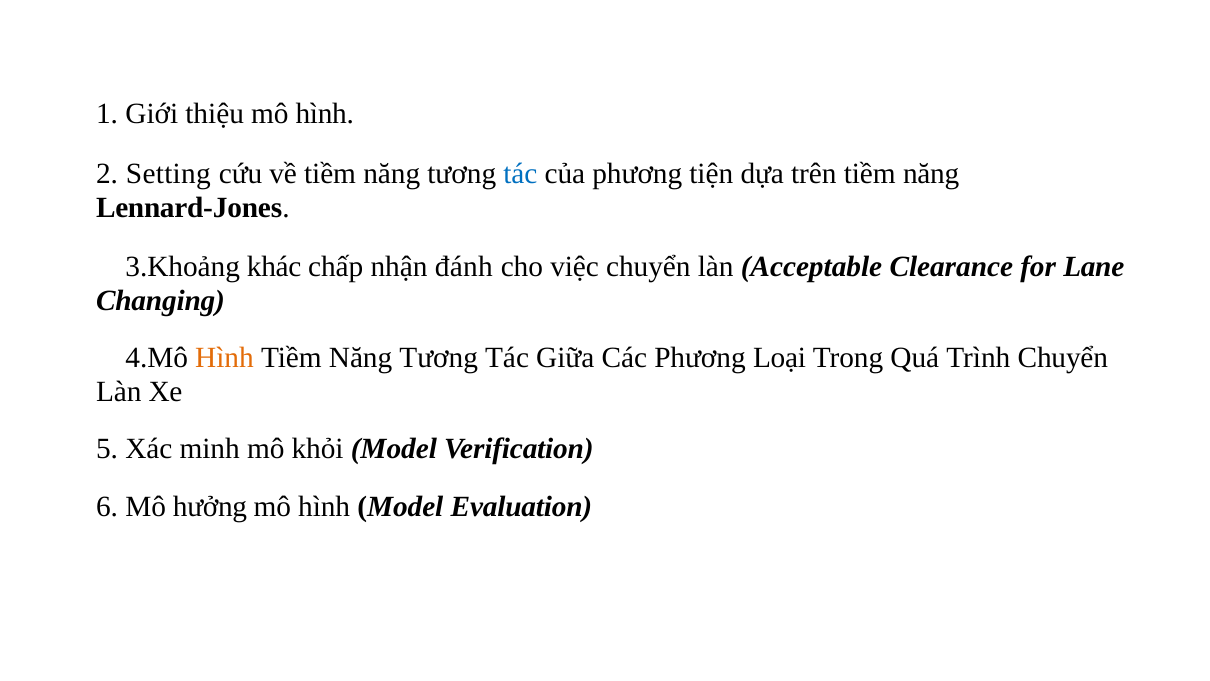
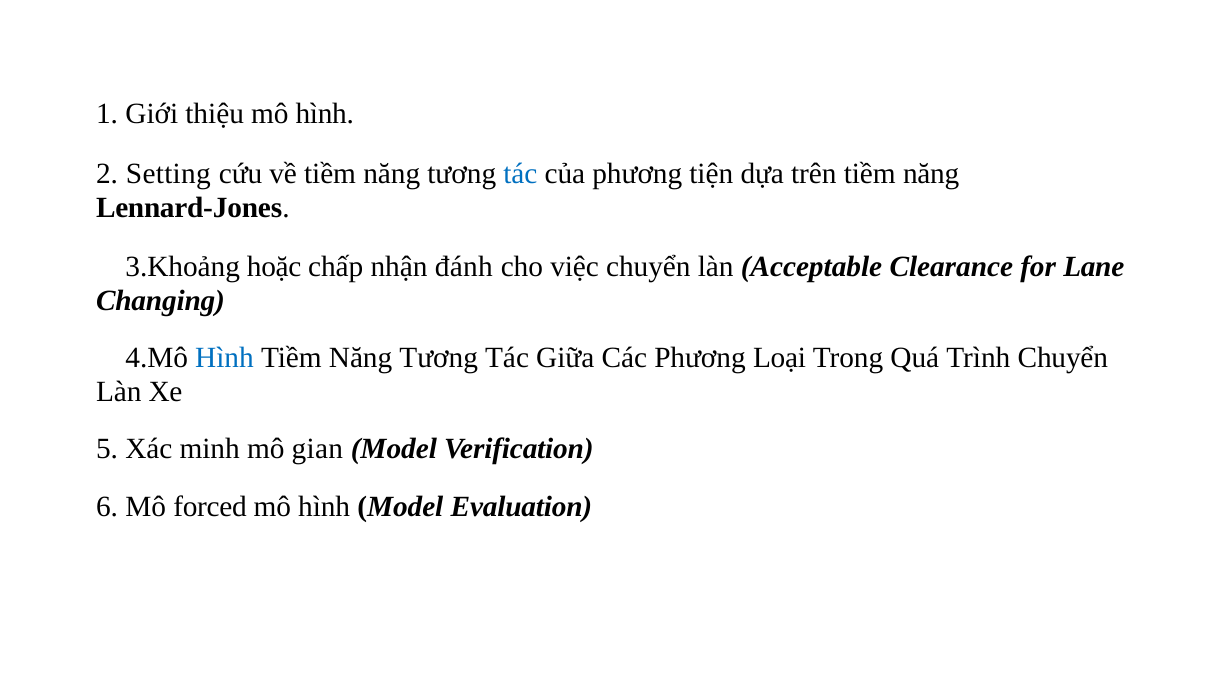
khác: khác -> hoặc (274, 267)
Hình colour: orange -> blue (224, 358)
khỏi: khỏi -> gian (317, 449)
hưởng: hưởng -> forced (210, 507)
